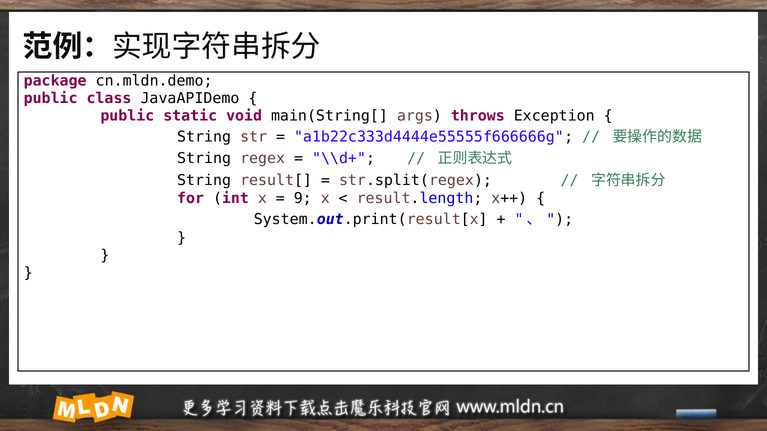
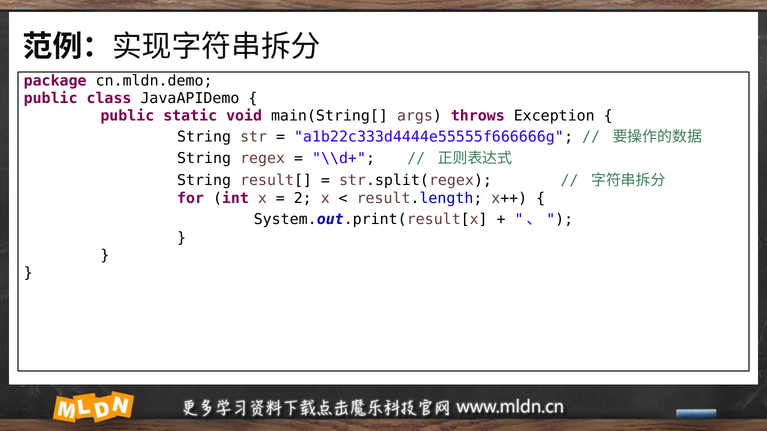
9: 9 -> 2 (303, 199)
